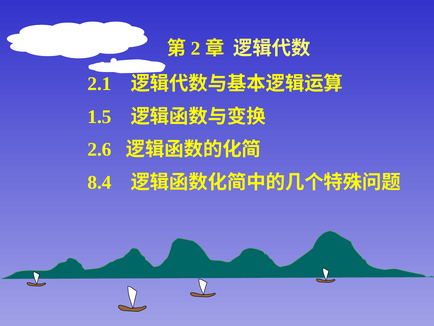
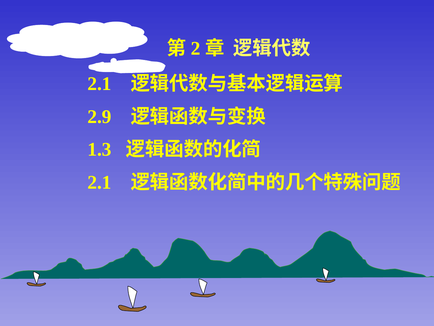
1.5: 1.5 -> 2.9 (99, 117)
2.6: 2.6 -> 1.3 (99, 149)
8.4: 8.4 -> 2.1 (99, 182)
